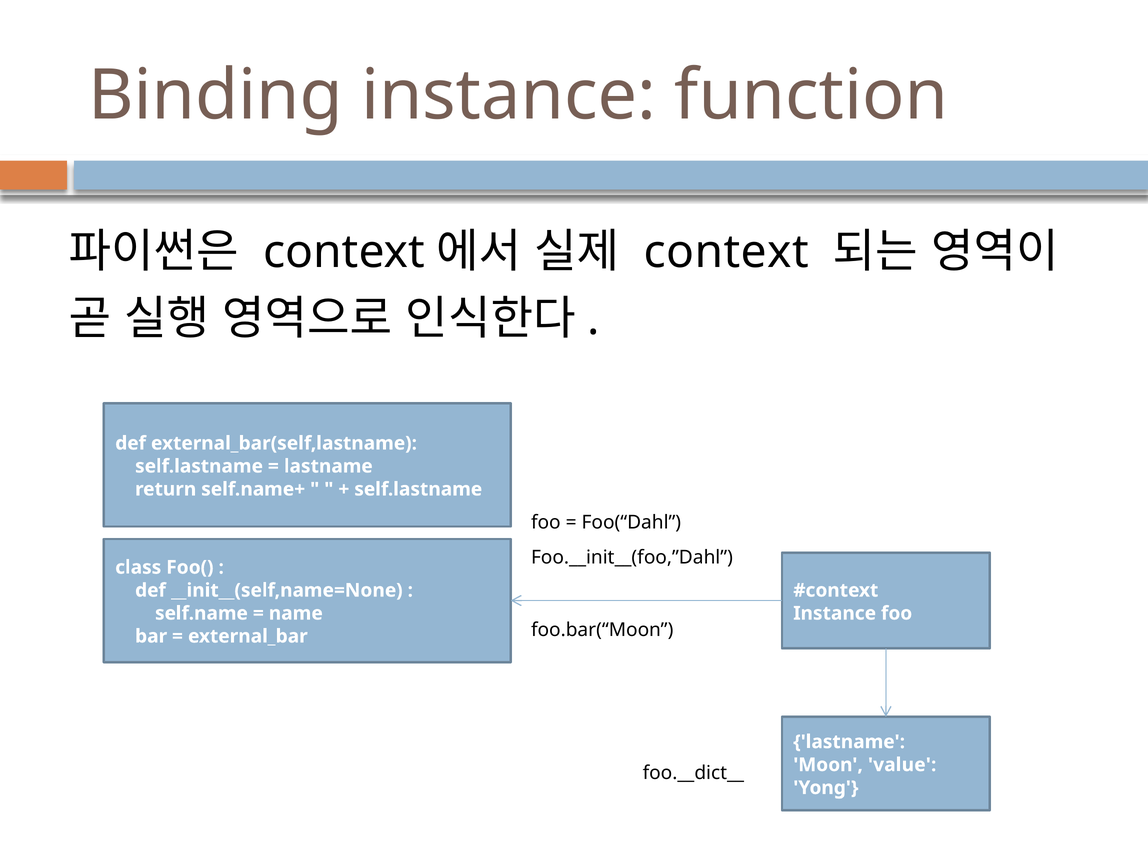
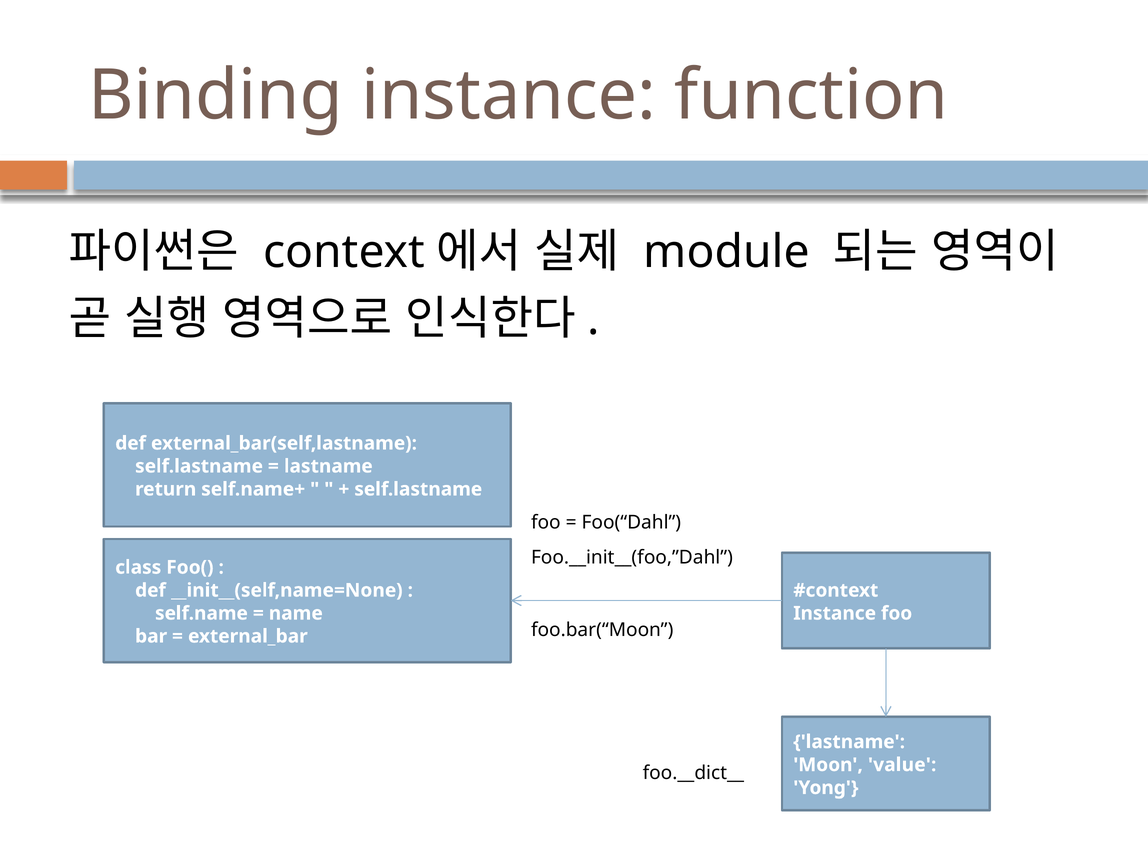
context: context -> module (727, 252)
